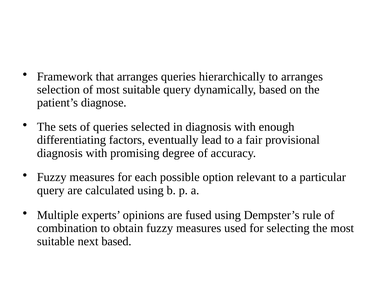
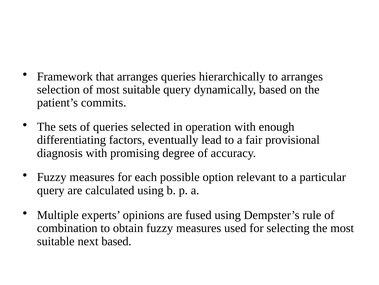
diagnose: diagnose -> commits (104, 102)
in diagnosis: diagnosis -> operation (208, 127)
